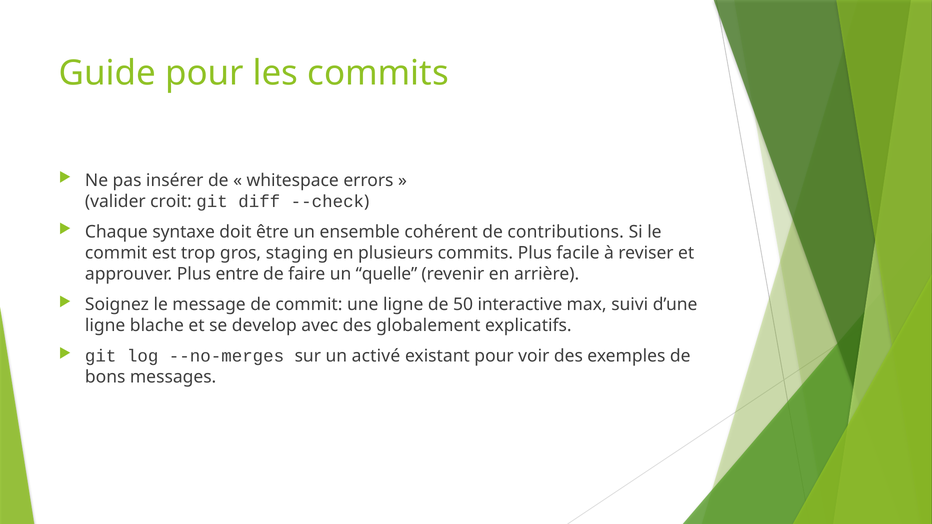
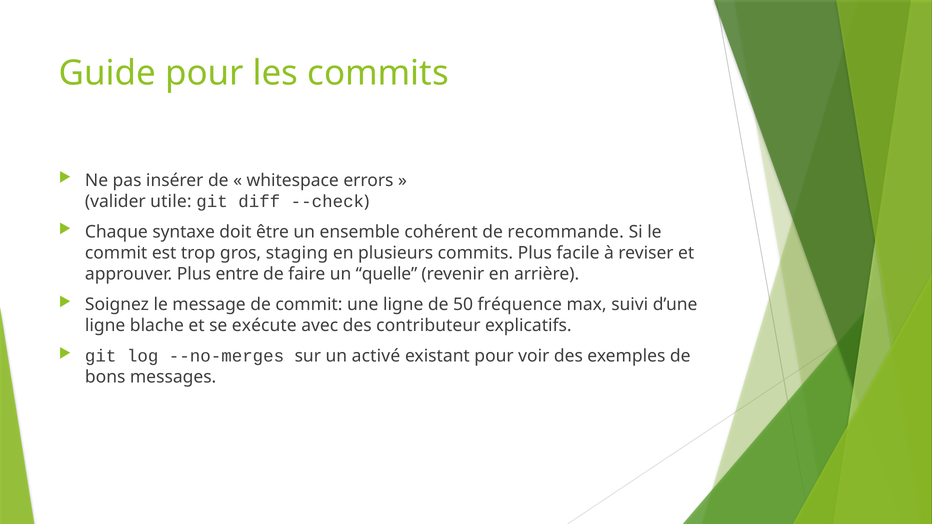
croit: croit -> utile (171, 201)
contributions: contributions -> recommande (566, 232)
interactive: interactive -> fréquence (520, 305)
develop: develop -> exécute (264, 326)
globalement: globalement -> contributeur (428, 326)
